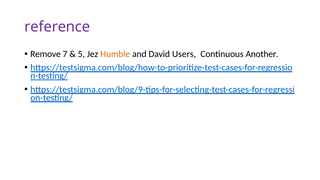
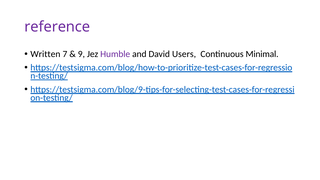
Remove: Remove -> Written (45, 54)
5: 5 -> 9 (81, 54)
Humble colour: orange -> purple (115, 54)
Another: Another -> Minimal (262, 54)
